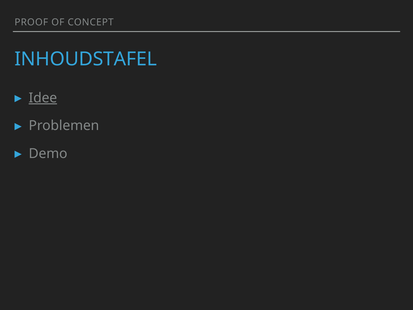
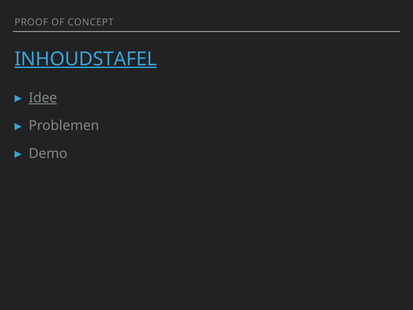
INHOUDSTAFEL underline: none -> present (86, 59)
